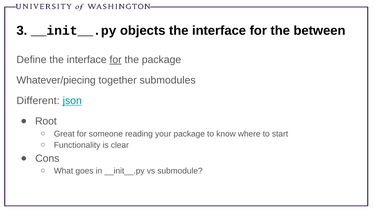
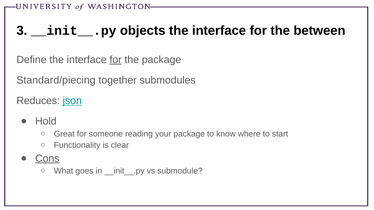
Whatever/piecing: Whatever/piecing -> Standard/piecing (56, 80)
Different: Different -> Reduces (38, 101)
Root: Root -> Hold (46, 121)
Cons underline: none -> present (47, 159)
